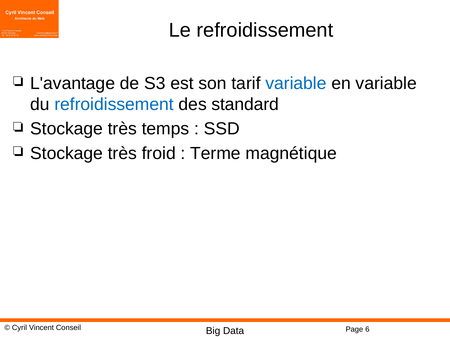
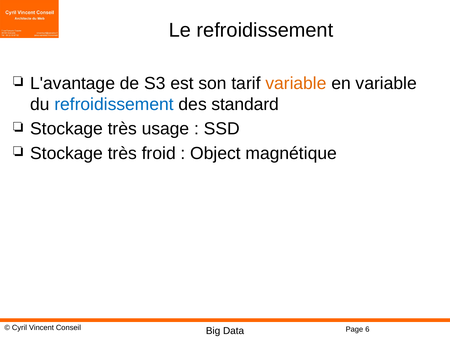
variable colour: blue -> orange (296, 83)
temps: temps -> usage (166, 129)
Terme: Terme -> Object (215, 154)
